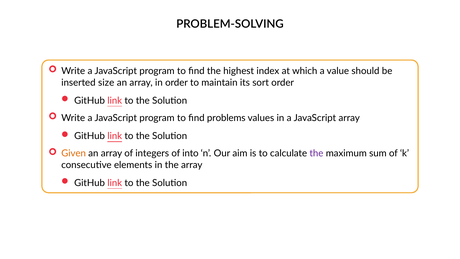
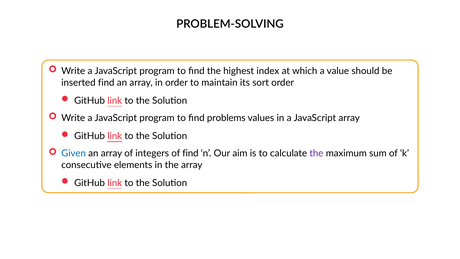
inserted size: size -> find (106, 82)
Given colour: orange -> blue (74, 153)
of into: into -> find (190, 153)
